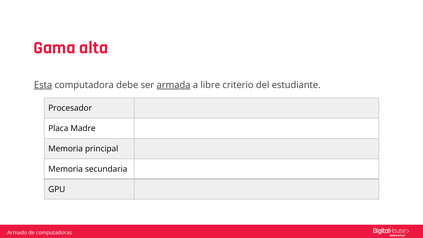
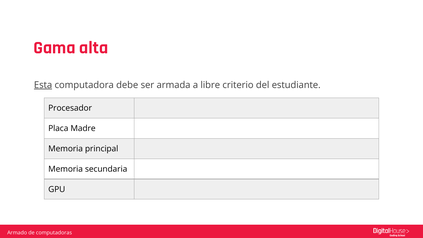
armada underline: present -> none (174, 85)
